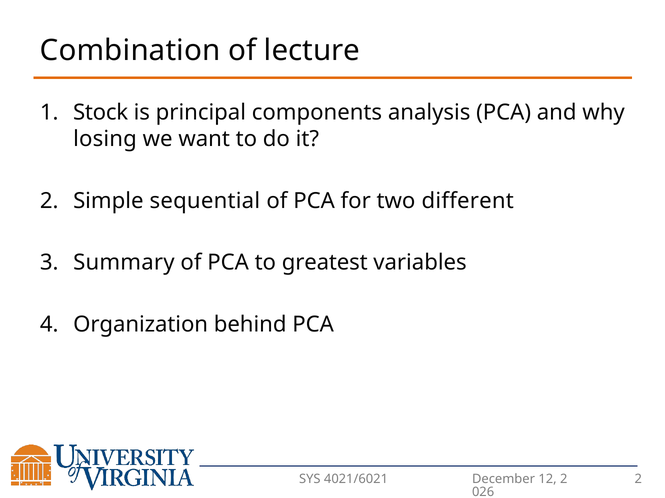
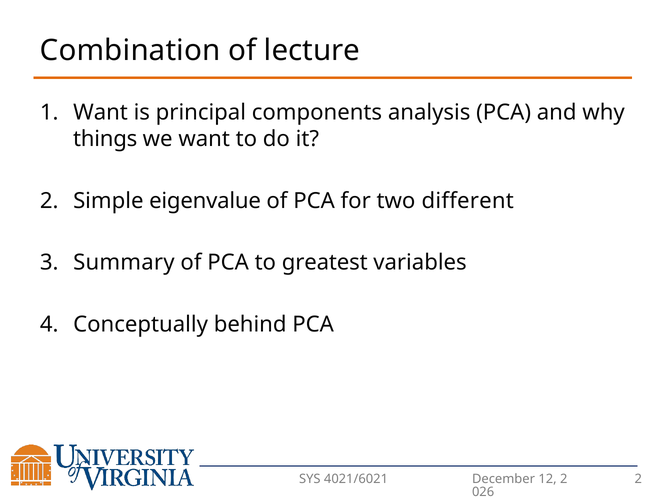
Stock: Stock -> Want (101, 112)
losing: losing -> things (105, 139)
sequential: sequential -> eigenvalue (205, 201)
Organization: Organization -> Conceptually (141, 325)
